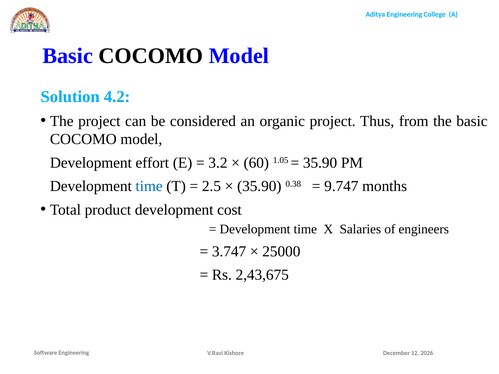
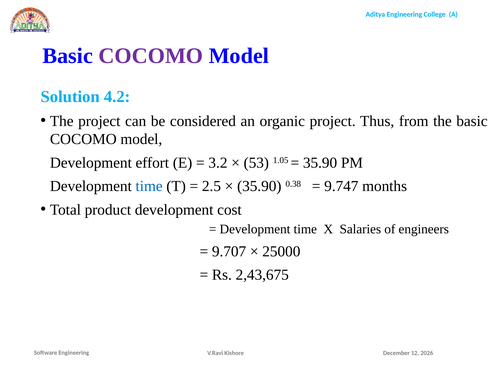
COCOMO colour: black -> purple (151, 56)
60: 60 -> 53 (256, 163)
3.747: 3.747 -> 9.707 (229, 252)
